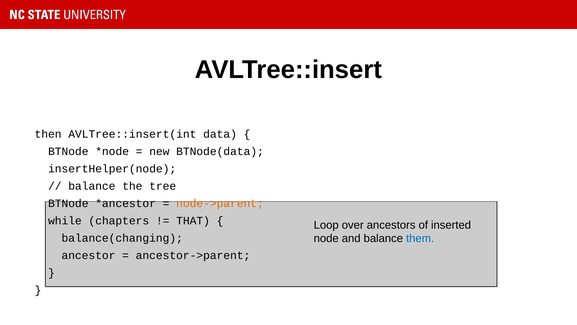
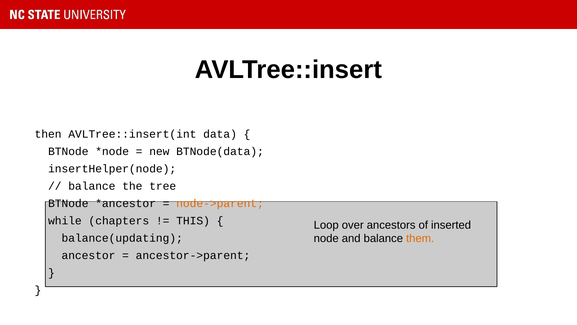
THAT: THAT -> THIS (193, 221)
them colour: blue -> orange (420, 238)
balance(changing: balance(changing -> balance(updating (122, 238)
